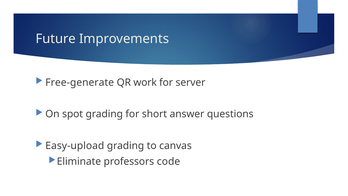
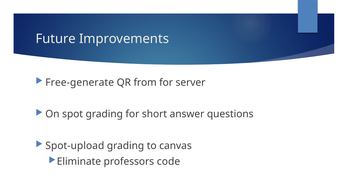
work: work -> from (145, 82)
Easy-upload: Easy-upload -> Spot-upload (75, 146)
